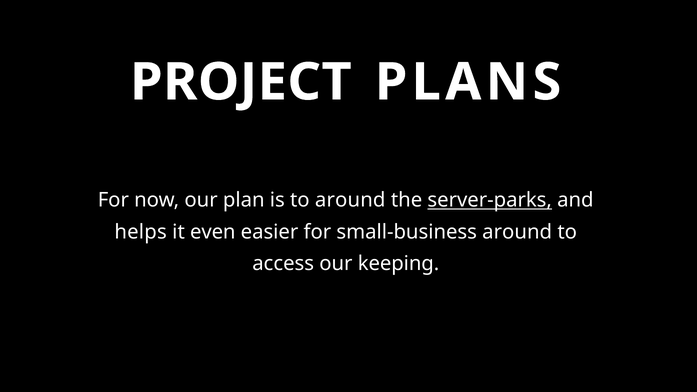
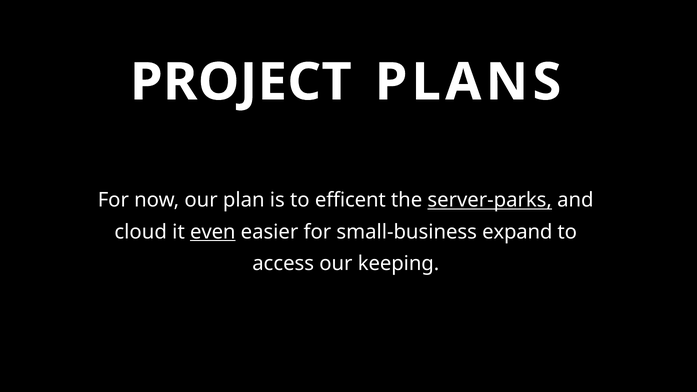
to around: around -> efficent (350, 200)
helps: helps -> cloud (141, 232)
even underline: none -> present (213, 232)
small-business around: around -> expand (517, 232)
